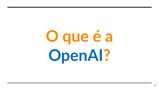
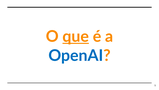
que underline: none -> present (76, 36)
